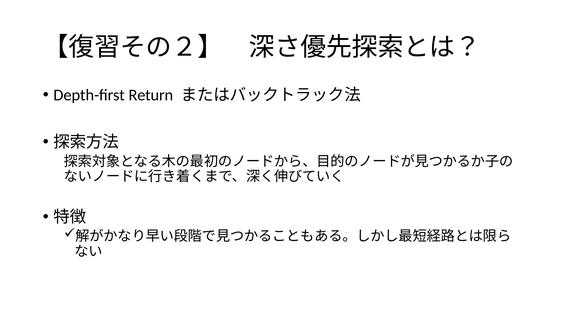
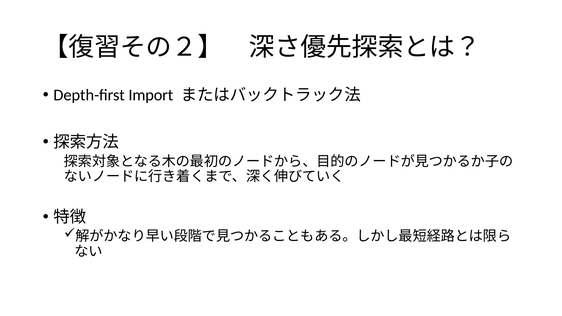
Return: Return -> Import (151, 95)
